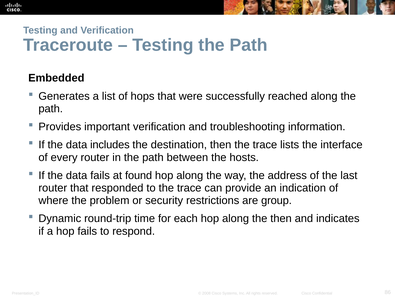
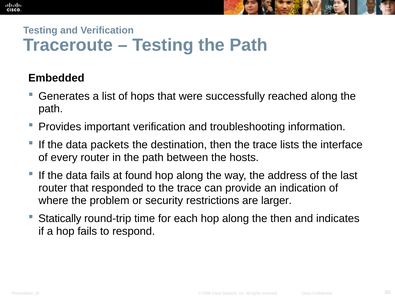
includes: includes -> packets (110, 144)
group: group -> larger (276, 200)
Dynamic: Dynamic -> Statically (60, 218)
